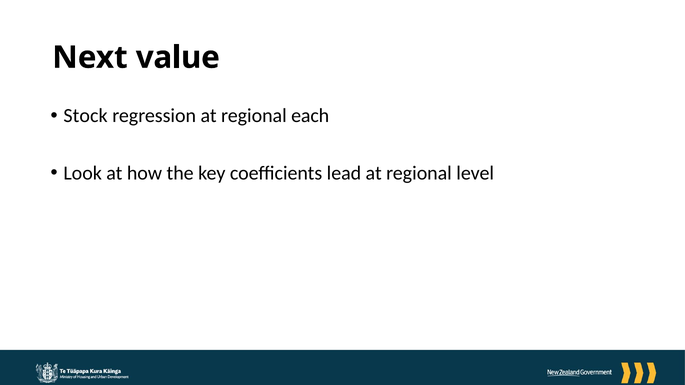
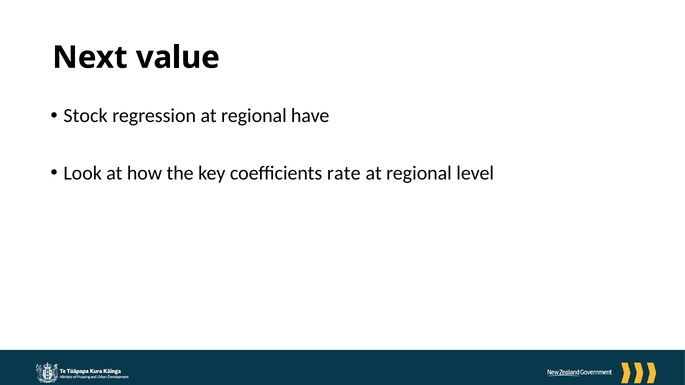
each: each -> have (310, 116)
lead: lead -> rate (344, 173)
